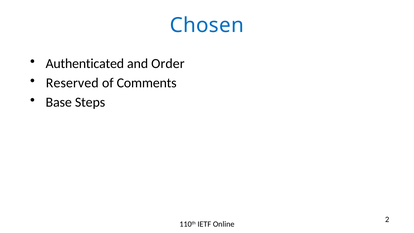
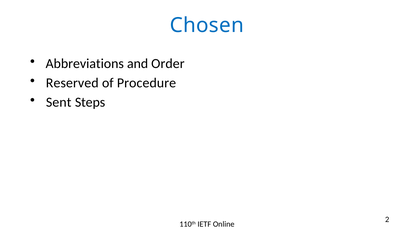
Authenticated: Authenticated -> Abbreviations (85, 64)
Comments: Comments -> Procedure (147, 83)
Base: Base -> Sent (59, 102)
